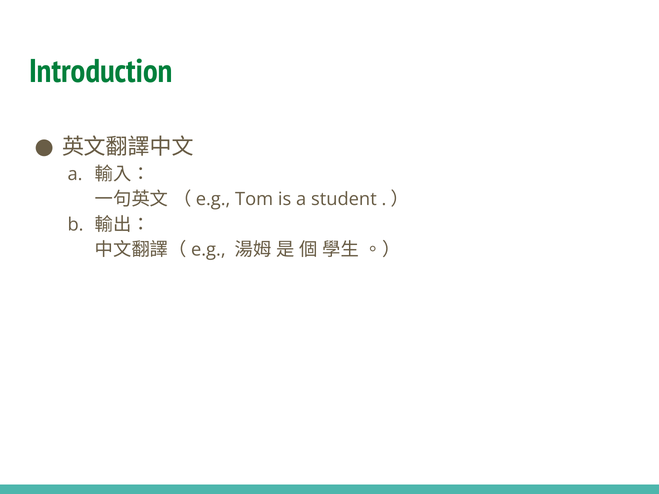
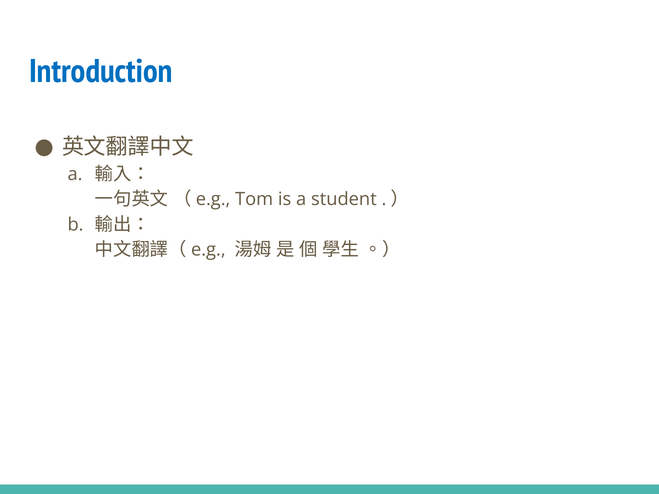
Introduction colour: green -> blue (101, 71)
